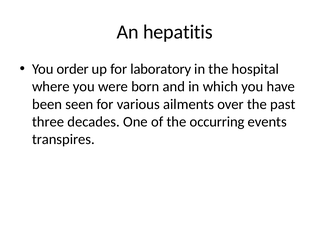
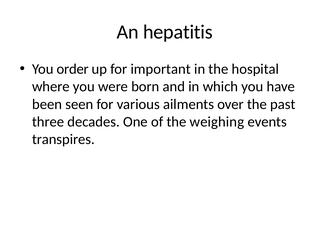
laboratory: laboratory -> important (161, 69)
occurring: occurring -> weighing (217, 122)
